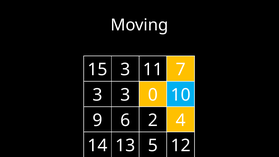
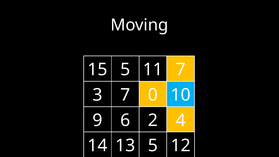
15 3: 3 -> 5 (125, 70)
3 3: 3 -> 7 (125, 95)
